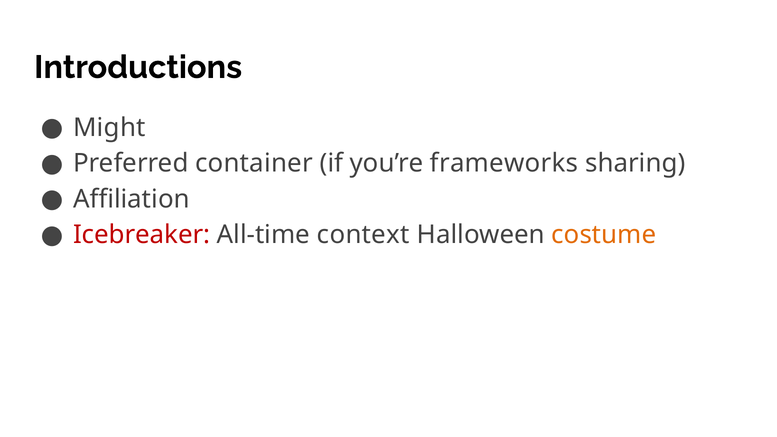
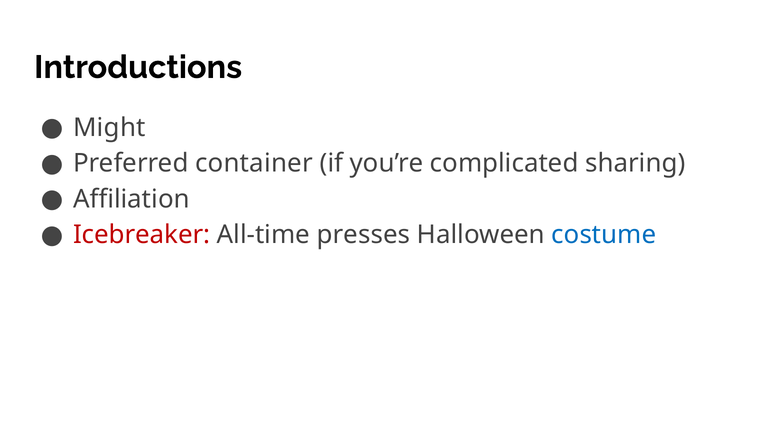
frameworks: frameworks -> complicated (504, 163)
context: context -> presses (363, 235)
costume colour: orange -> blue (604, 235)
